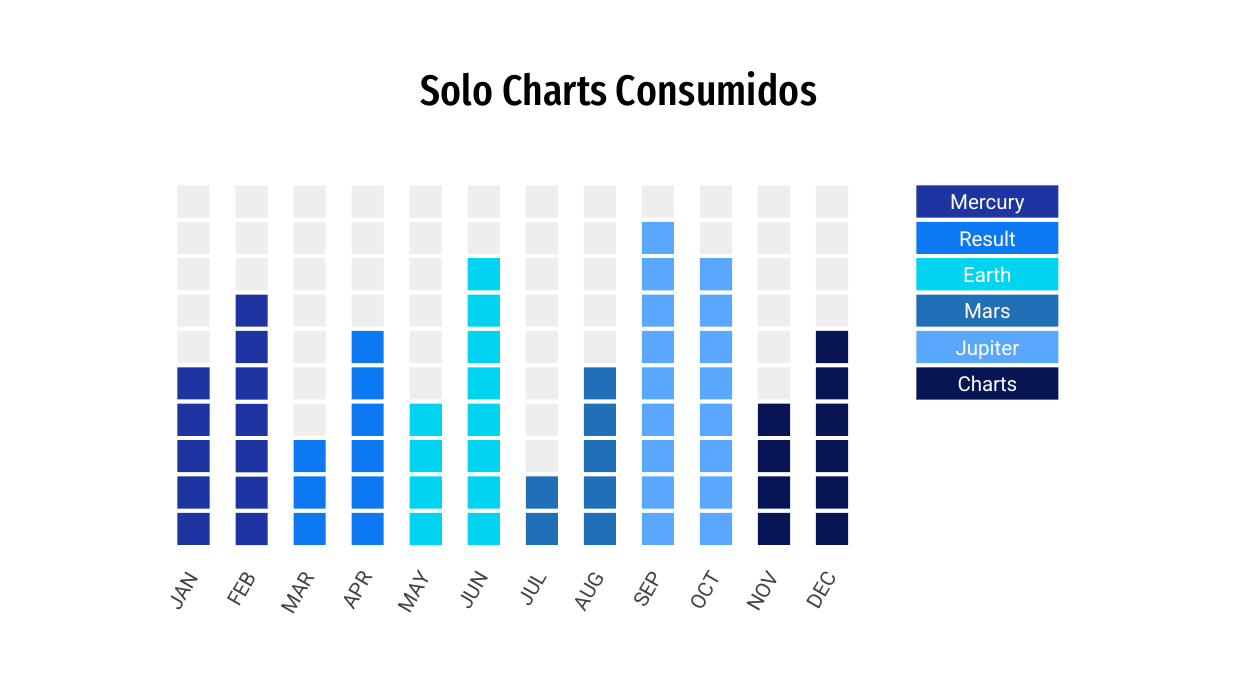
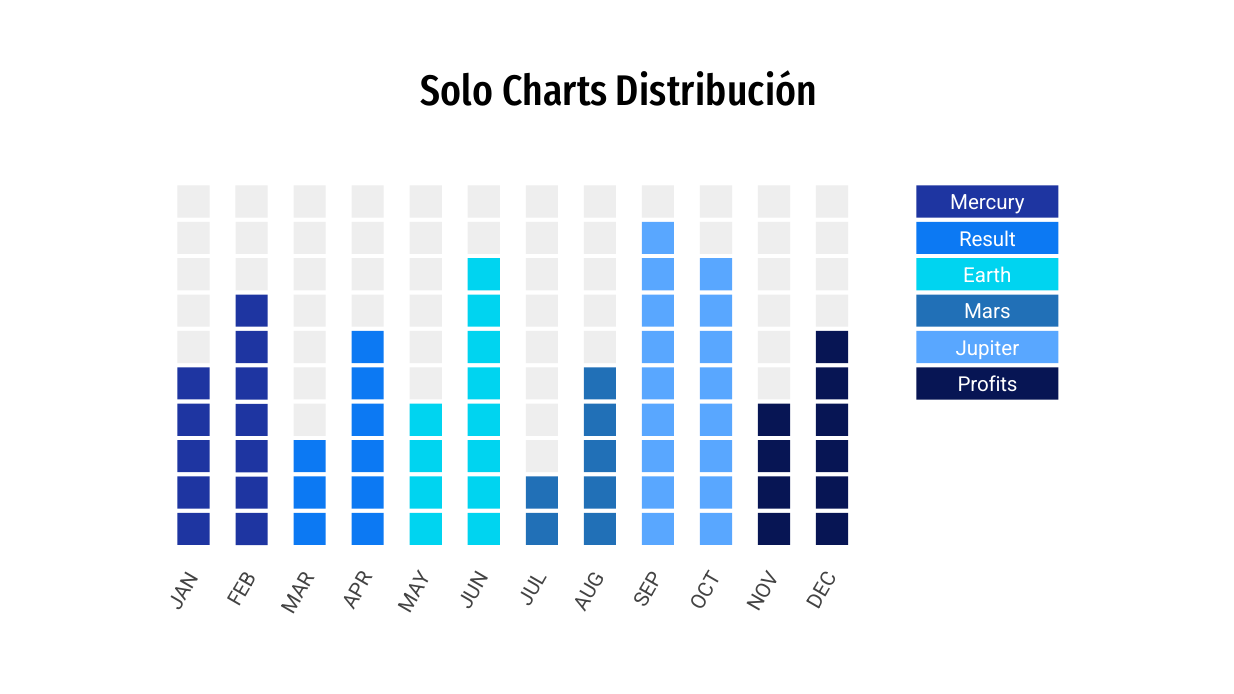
Consumidos: Consumidos -> Distribución (717, 92)
Charts: Charts -> Profits (988, 385)
